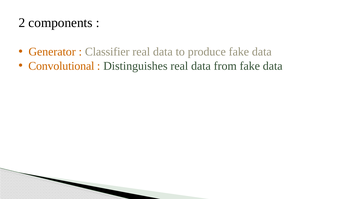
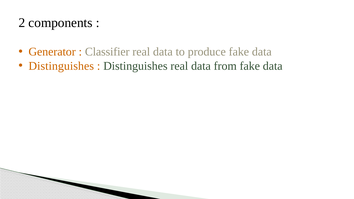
Convolutional: Convolutional -> Distinguishes (61, 66)
